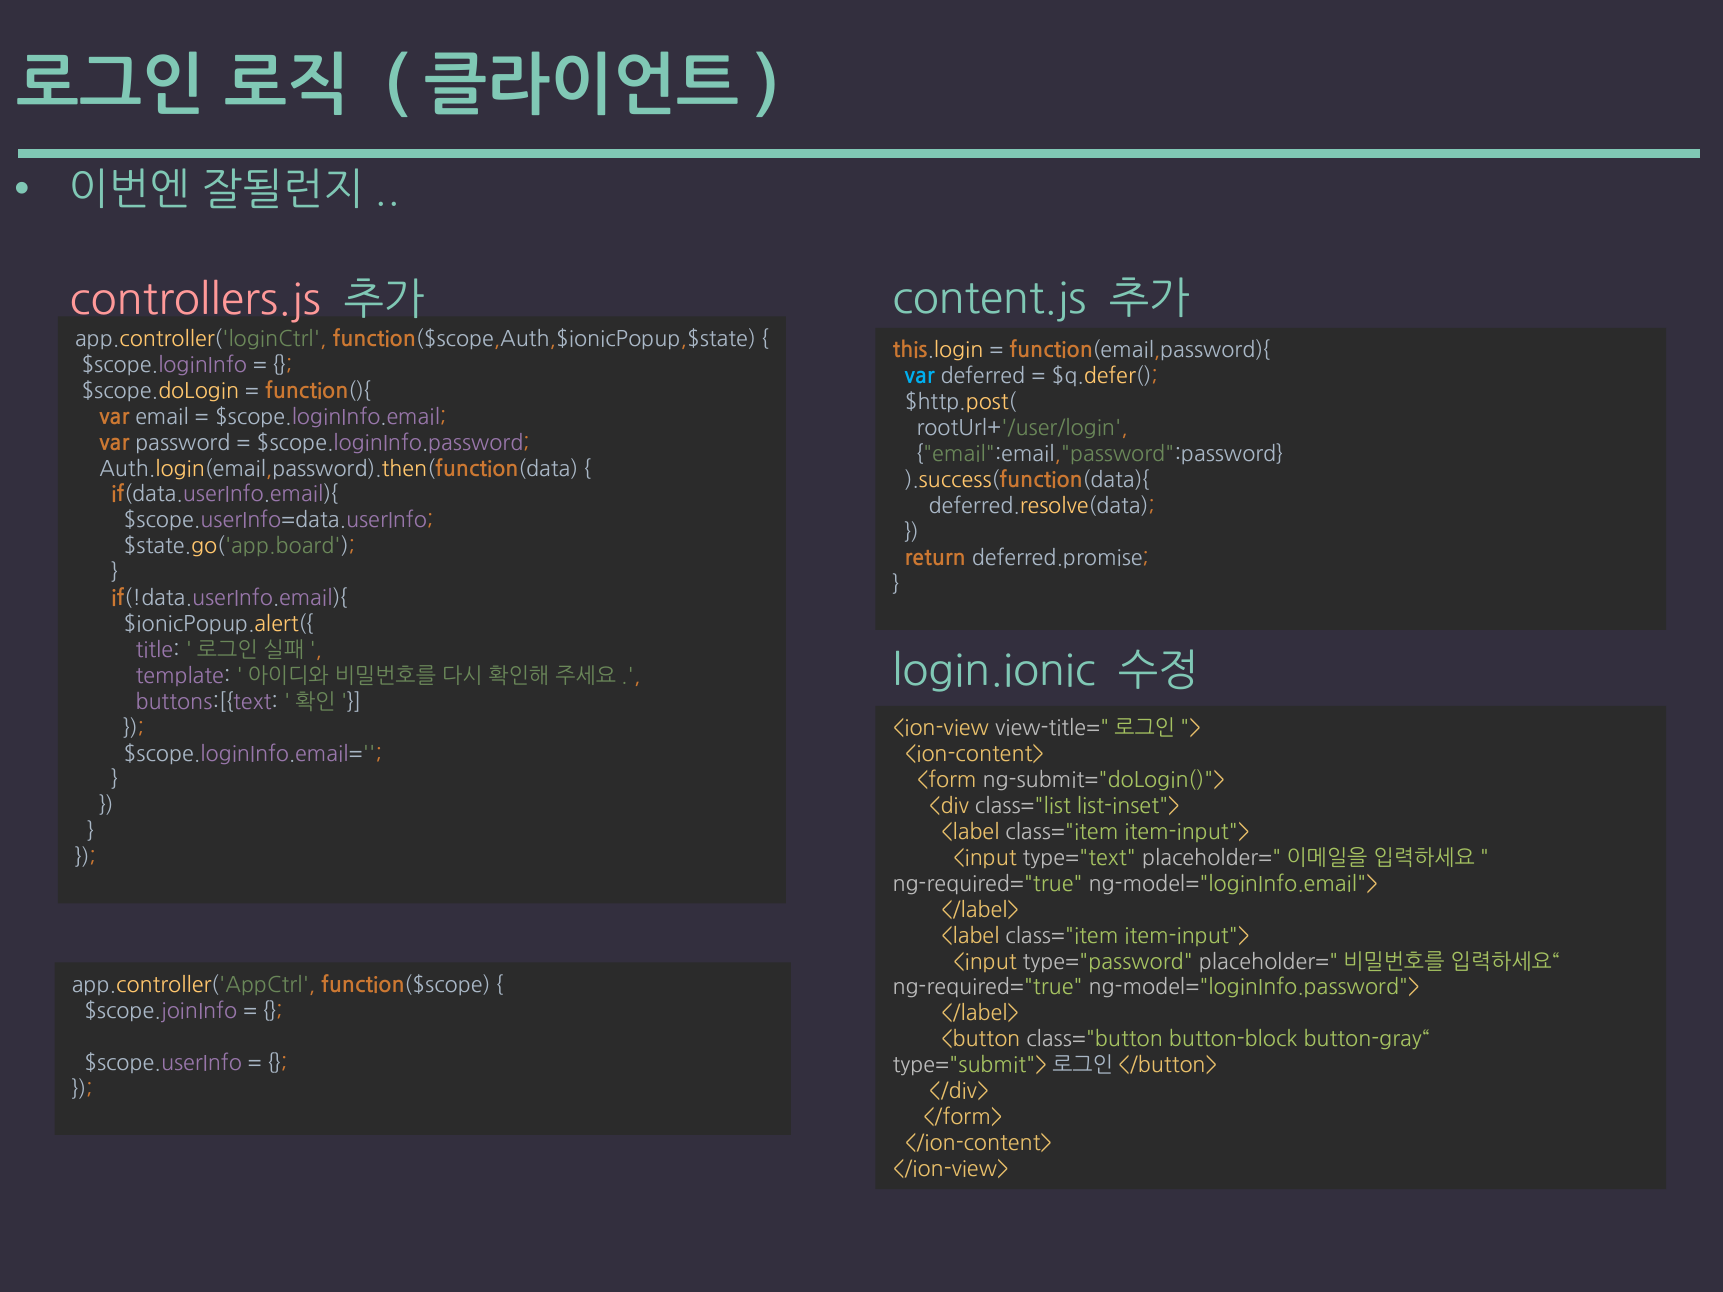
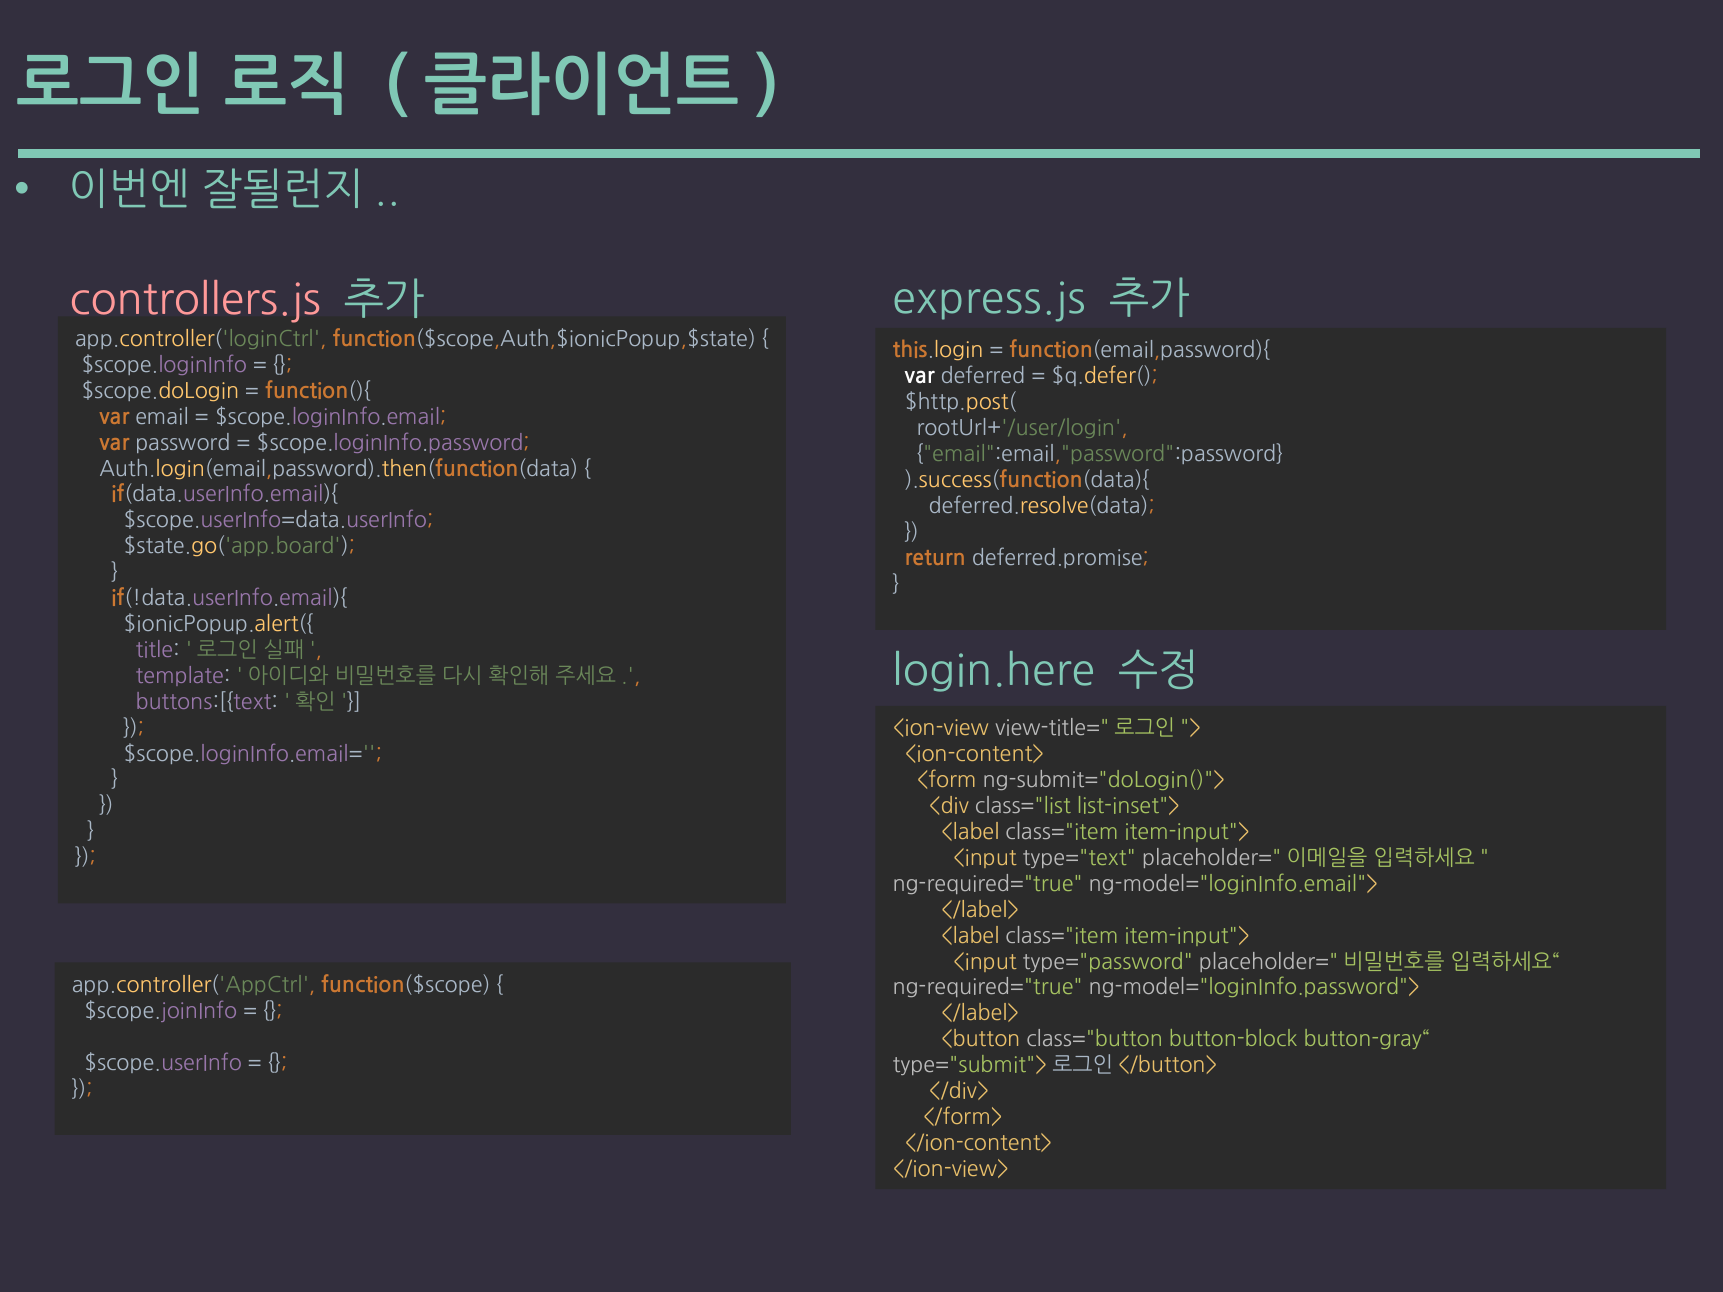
content.js: content.js -> express.js (989, 299)
var colour: light blue -> white (920, 377)
login.ionic: login.ionic -> login.here (994, 672)
